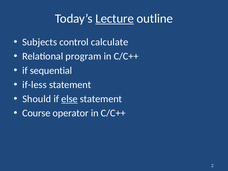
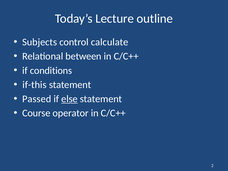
Lecture underline: present -> none (115, 19)
program: program -> between (83, 56)
sequential: sequential -> conditions (51, 71)
if-less: if-less -> if-this (34, 85)
Should: Should -> Passed (37, 99)
